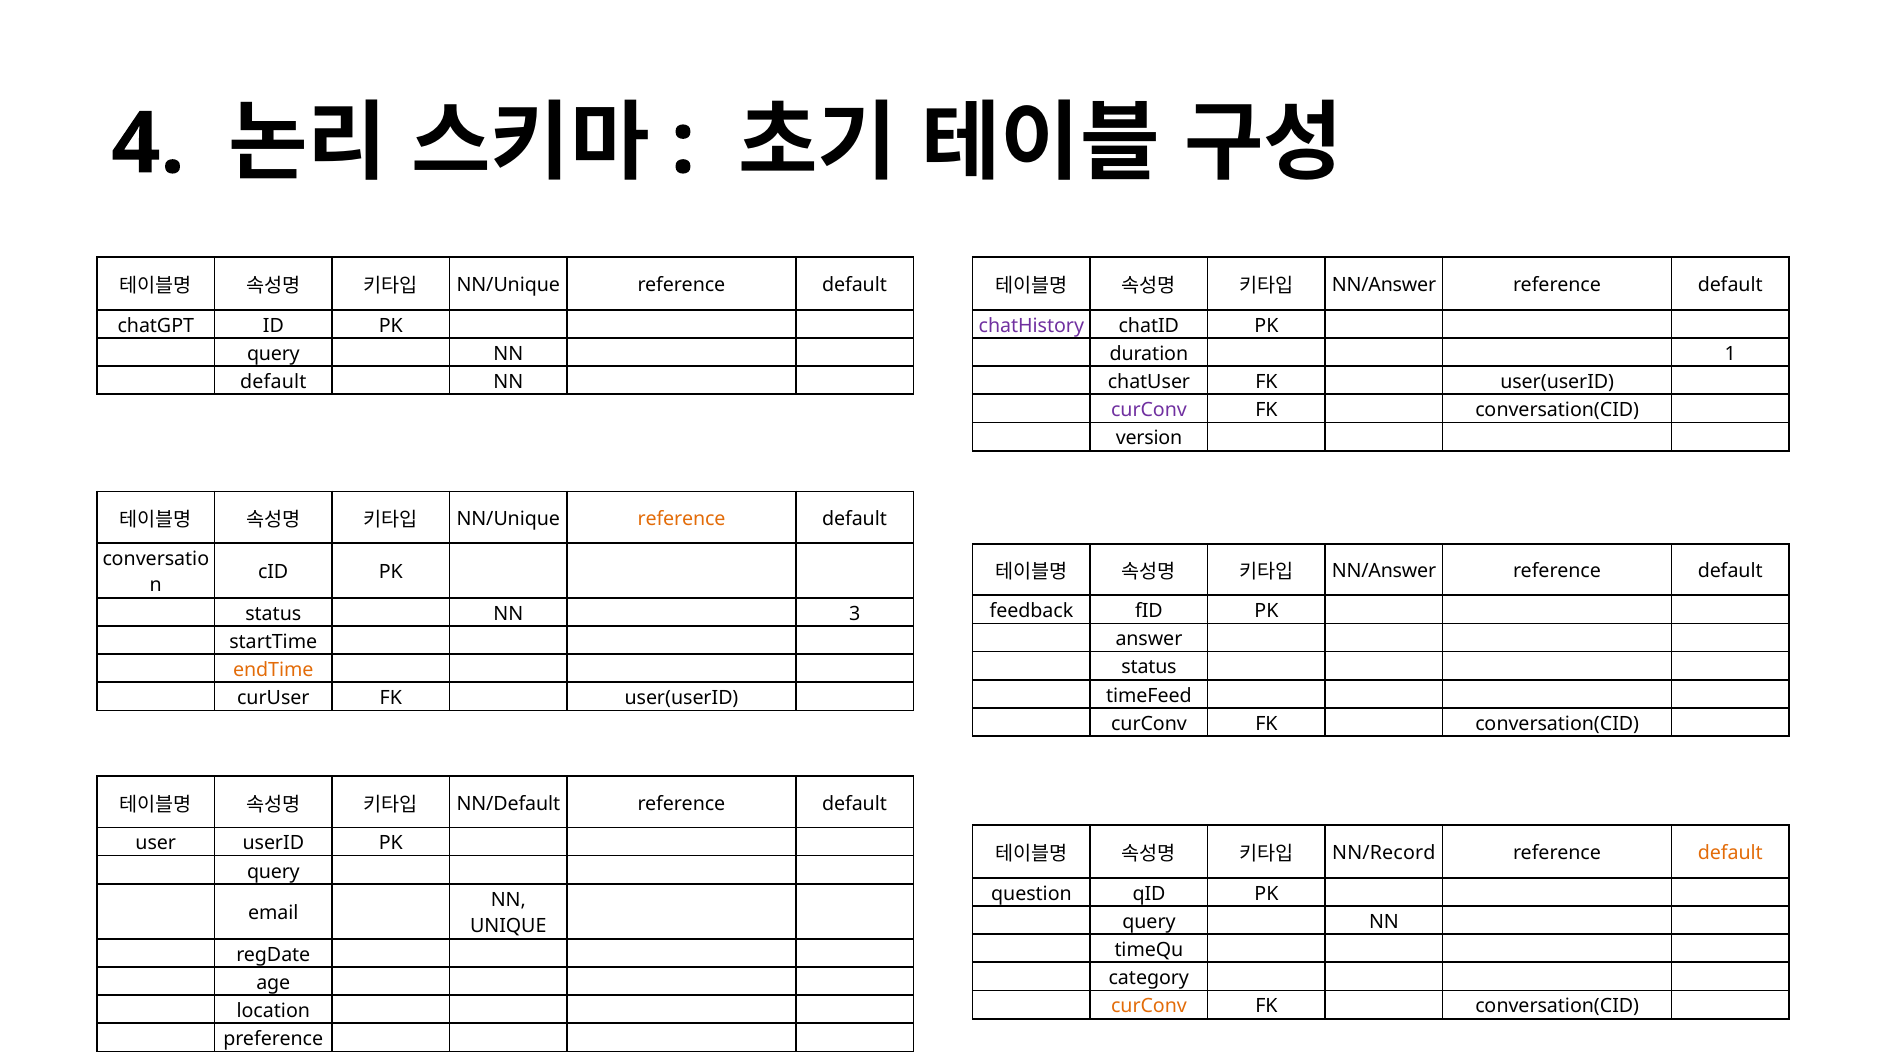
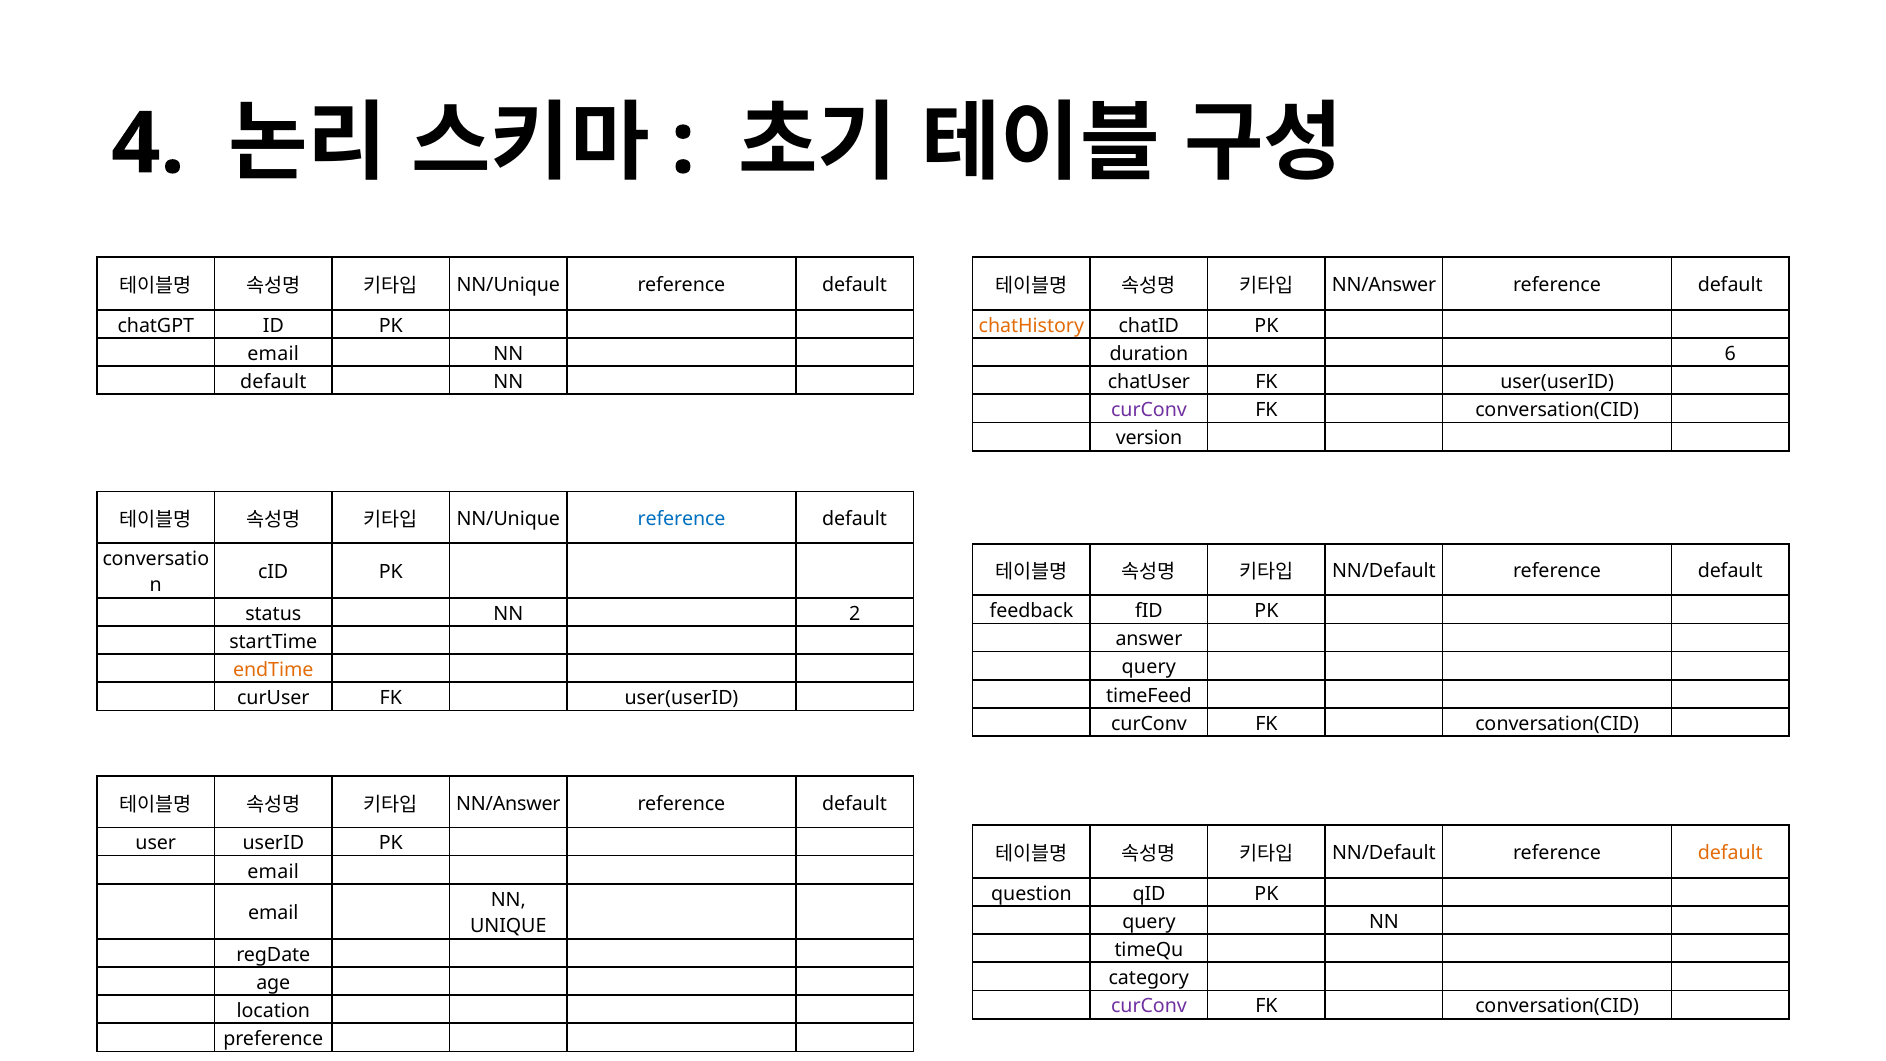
chatHistory colour: purple -> orange (1031, 326)
query: query -> email (273, 354)
1: 1 -> 6 (1730, 354)
reference colour: orange -> blue (682, 519)
NN/Answer: NN/Answer -> NN/Default (1384, 571)
3: 3 -> 2 (855, 614)
status: status -> query (1149, 667)
NN/Default: NN/Default -> NN/Answer (508, 804)
NN/Record: NN/Record -> NN/Default (1384, 853)
query: query -> email (273, 871)
curConv colour: orange -> purple (1149, 1006)
